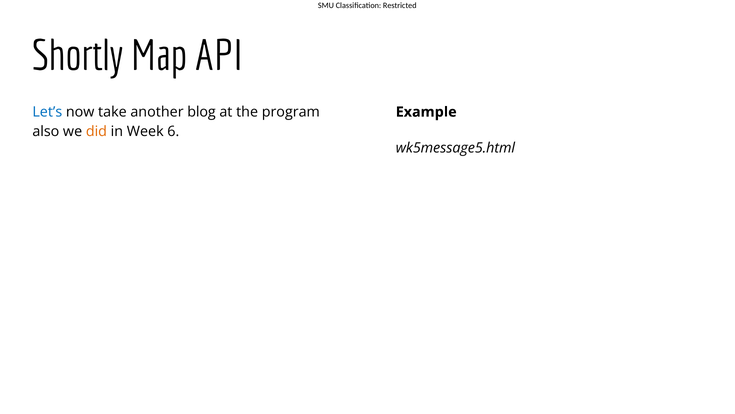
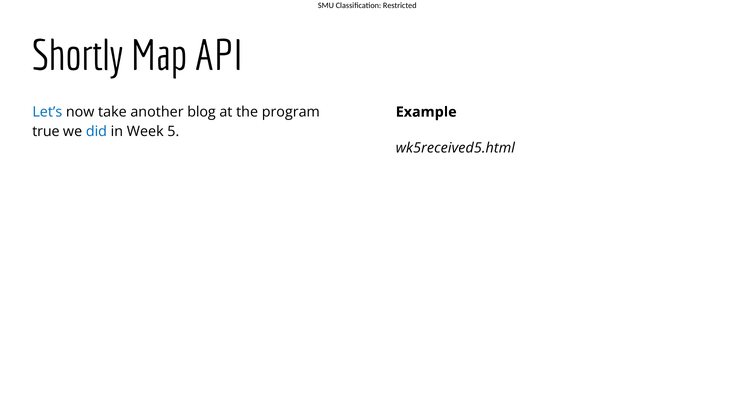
also: also -> true (46, 132)
did colour: orange -> blue (96, 132)
6: 6 -> 5 (173, 132)
wk5message5.html: wk5message5.html -> wk5received5.html (455, 148)
